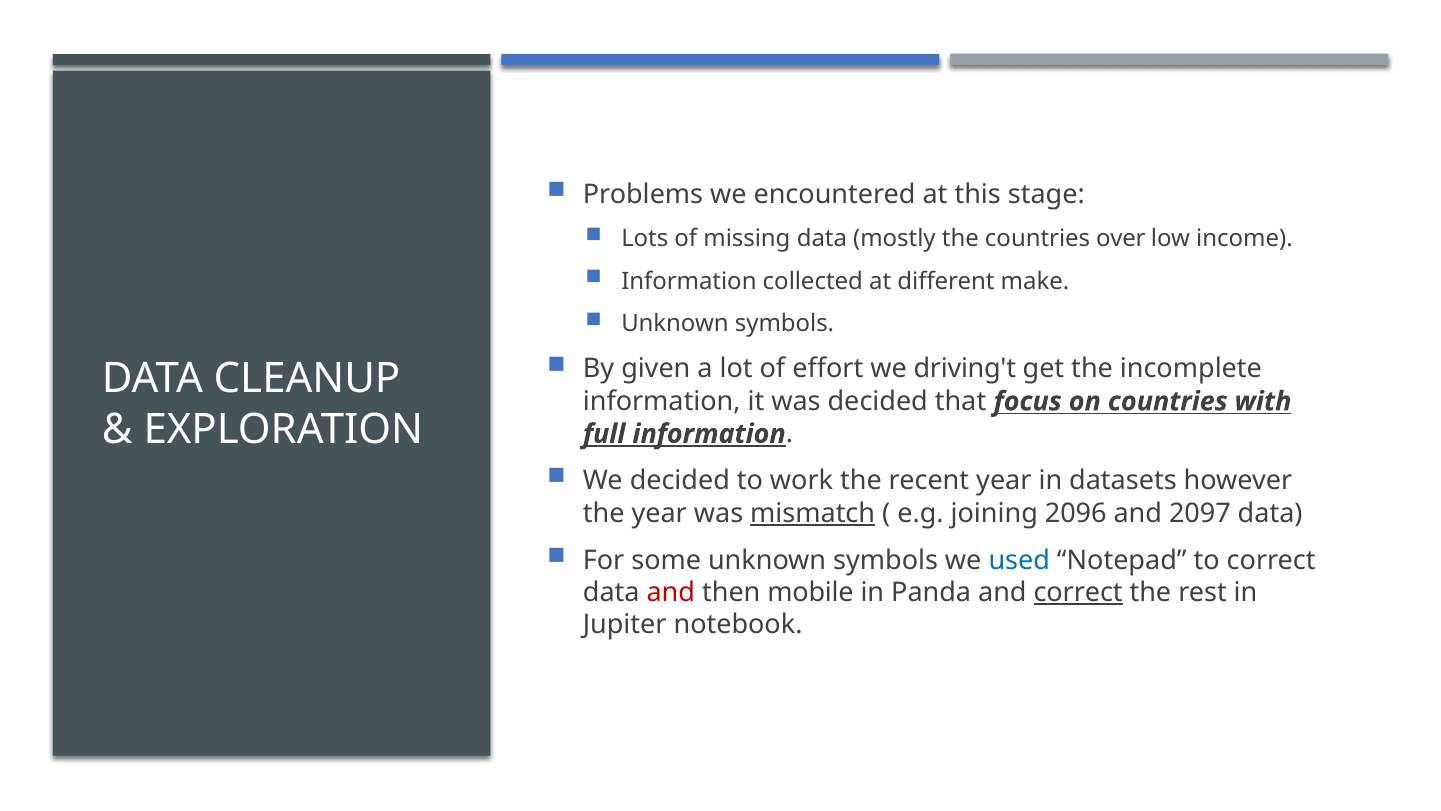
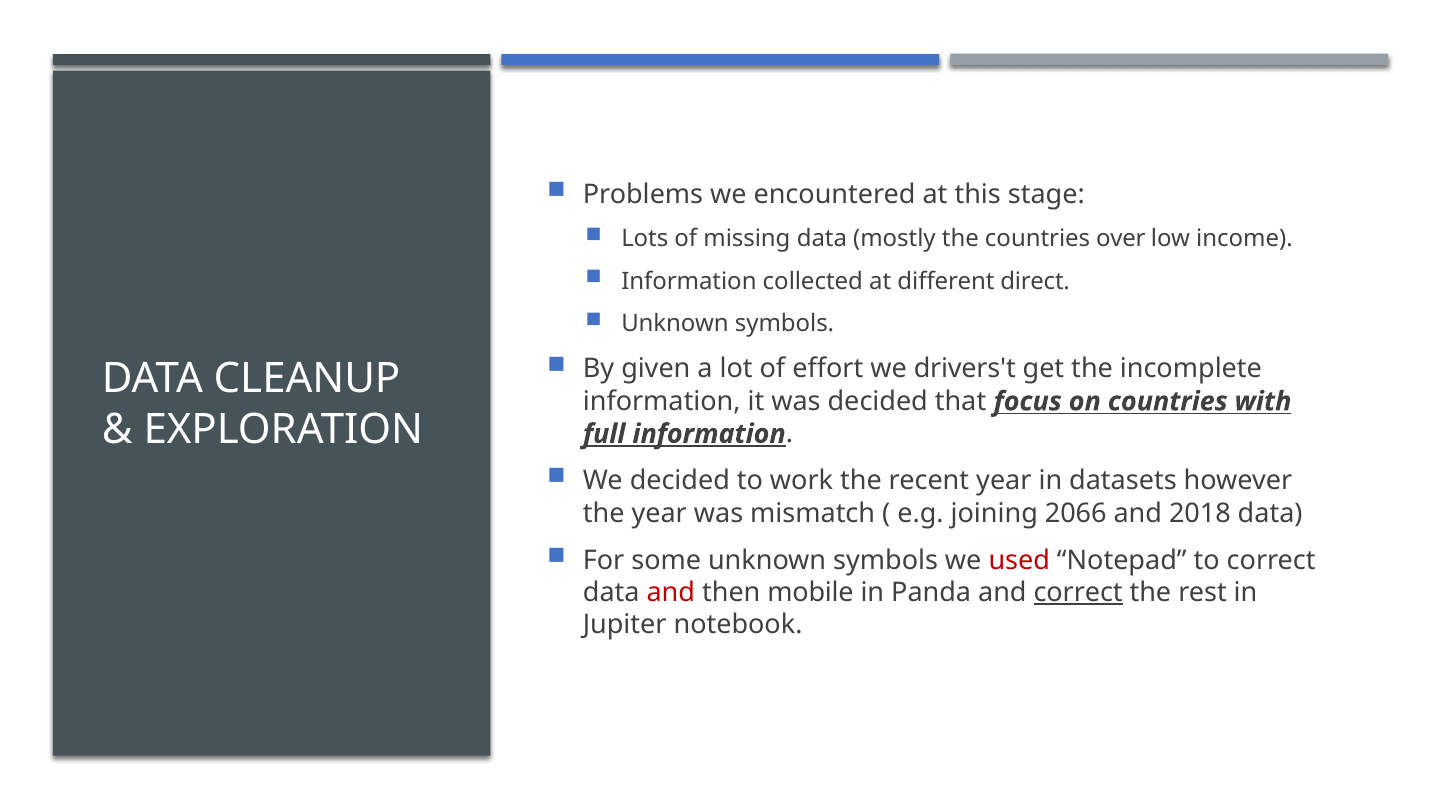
make: make -> direct (1035, 281)
driving't: driving't -> drivers't (965, 369)
mismatch underline: present -> none (813, 513)
2096: 2096 -> 2066 (1076, 513)
2097: 2097 -> 2018 (1200, 513)
used colour: blue -> red (1019, 560)
